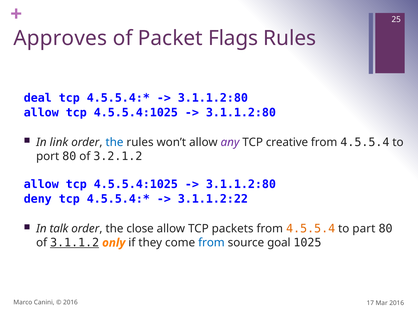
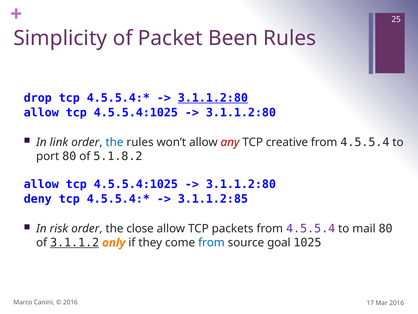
Approves: Approves -> Simplicity (60, 38)
Flags: Flags -> Been (233, 38)
deal: deal -> drop (38, 98)
3.1.1.2:80 underline: none -> present (213, 98)
any colour: purple -> red (230, 142)
3.2.1.2: 3.2.1.2 -> 5.1.8.2 (118, 156)
3.1.1.2:22: 3.1.1.2:22 -> 3.1.1.2:85 (213, 199)
talk: talk -> risk (59, 228)
4.5.5.4 colour: orange -> purple (311, 228)
part: part -> mail (364, 228)
